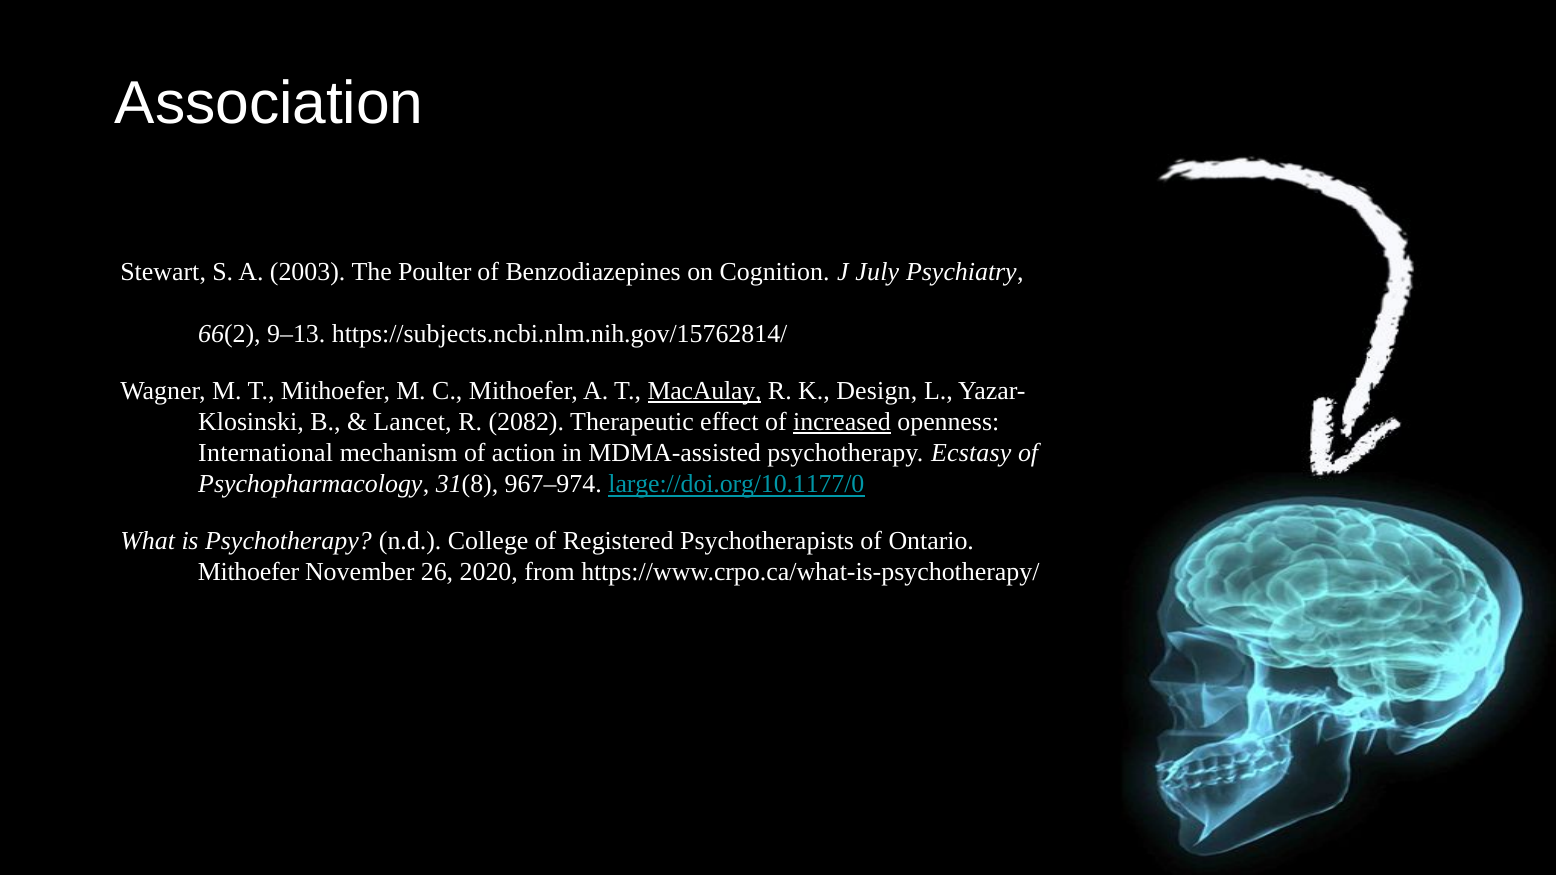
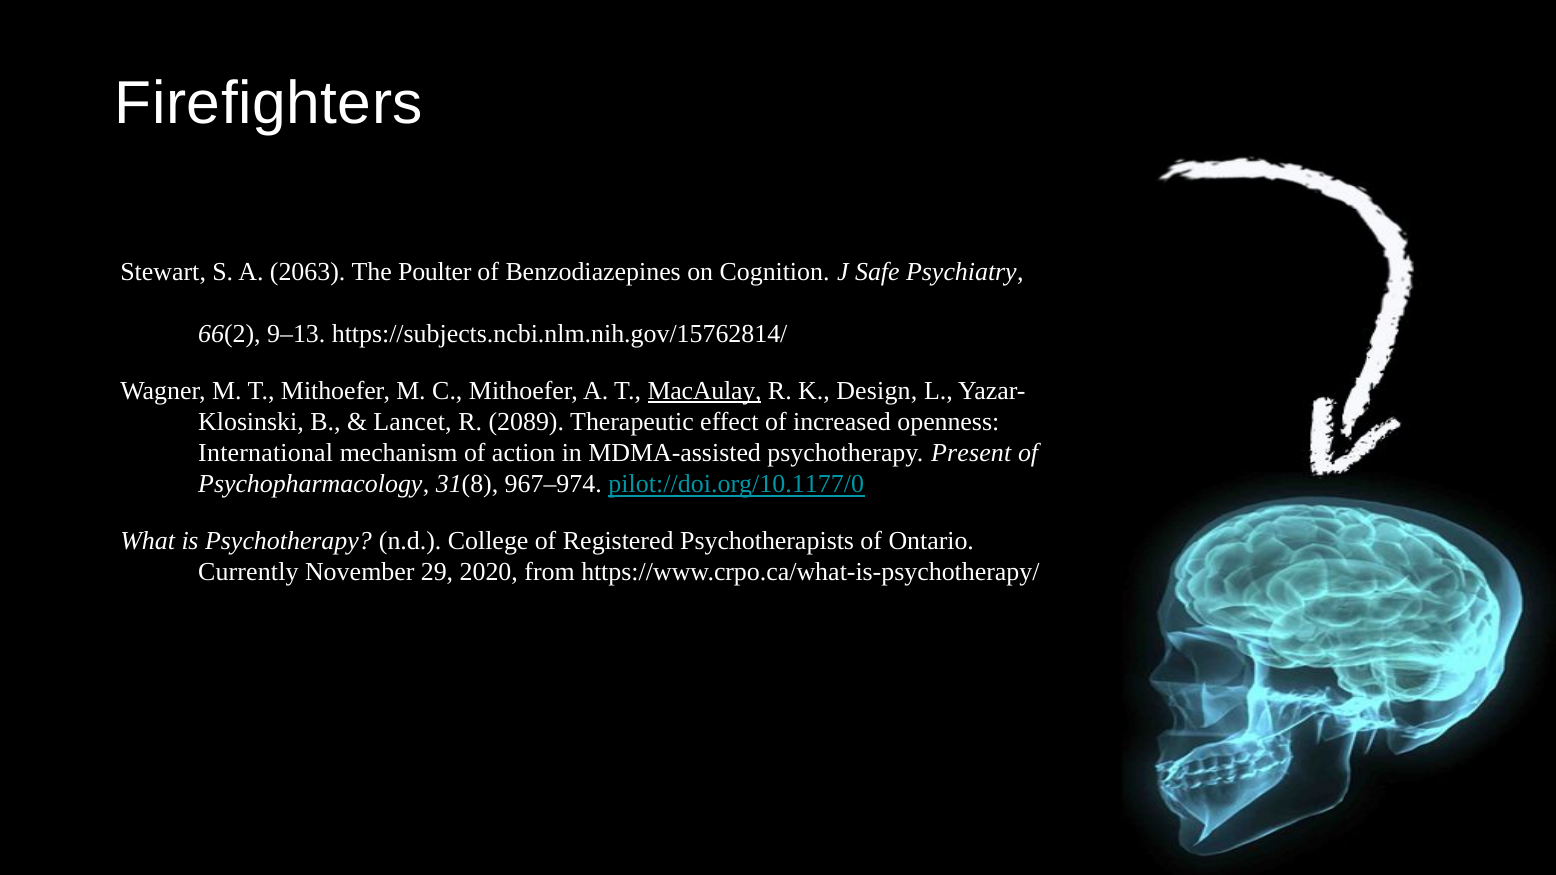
Association: Association -> Firefighters (269, 104)
2003: 2003 -> 2063 (308, 272)
July: July -> Safe (877, 272)
2082: 2082 -> 2089 (526, 422)
increased underline: present -> none (842, 422)
Ecstasy: Ecstasy -> Present (971, 453)
large://doi.org/10.1177/0: large://doi.org/10.1177/0 -> pilot://doi.org/10.1177/0 (736, 484)
Mithoefer: Mithoefer -> Currently (248, 573)
26: 26 -> 29 (437, 573)
